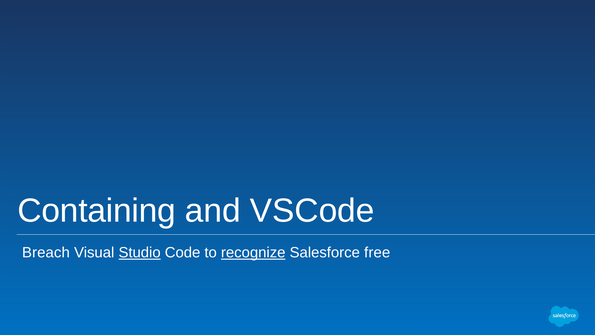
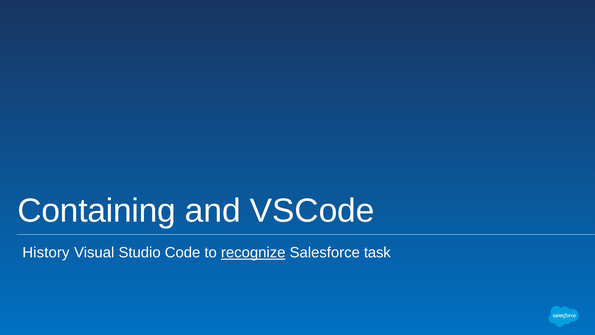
Breach: Breach -> History (46, 253)
Studio underline: present -> none (140, 253)
free: free -> task (377, 253)
